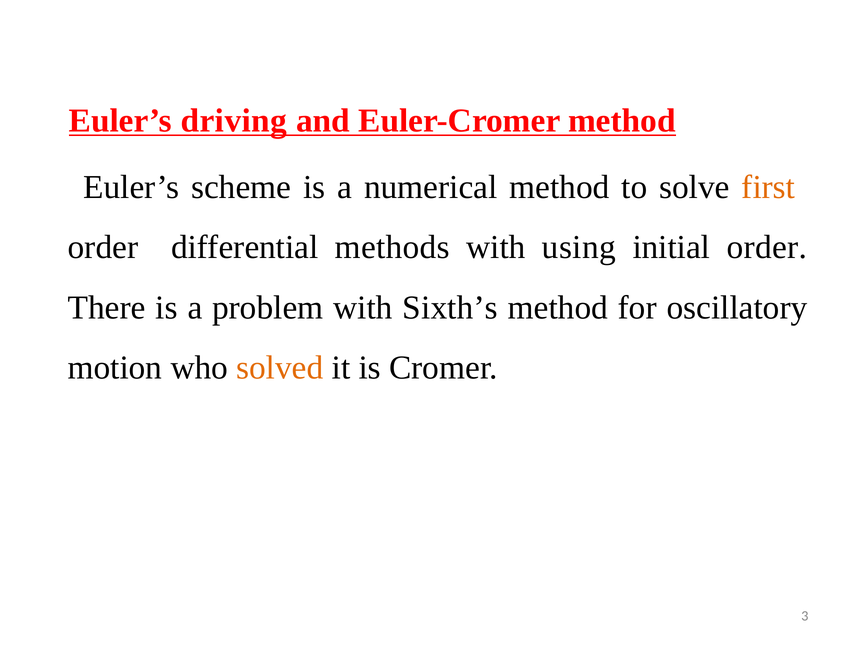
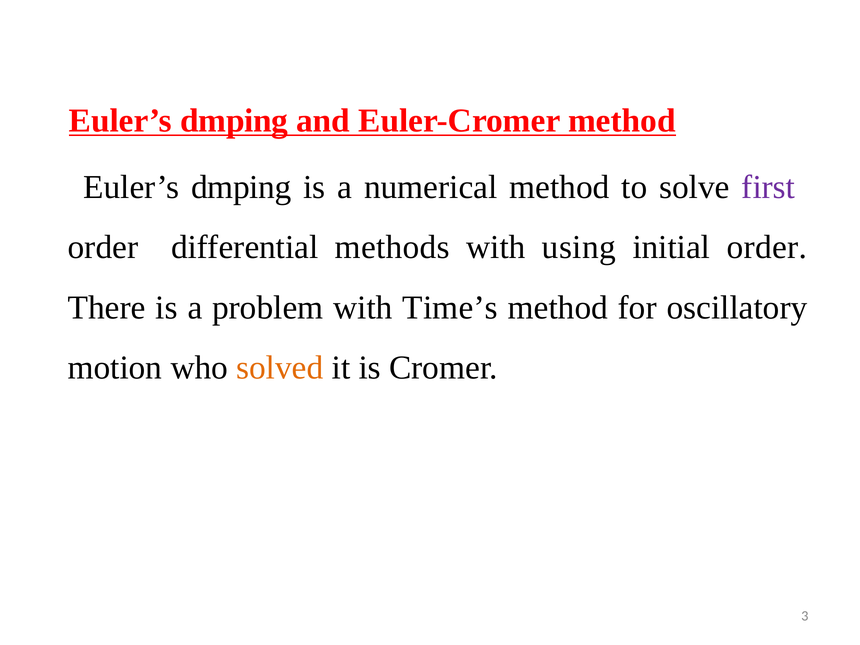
driving: driving -> dmping (234, 121)
scheme: scheme -> dmping (241, 187)
first colour: orange -> purple (768, 187)
Sixth’s: Sixth’s -> Time’s (450, 307)
